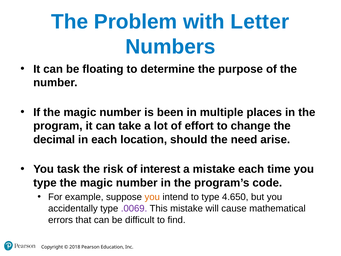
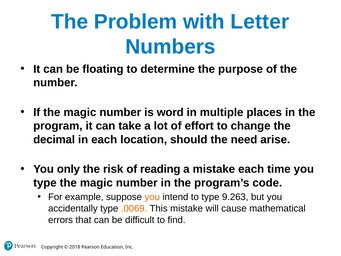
been: been -> word (170, 112)
task: task -> only (68, 169)
interest: interest -> reading (160, 169)
4.650: 4.650 -> 9.263 (235, 197)
.0069 colour: purple -> orange (134, 208)
